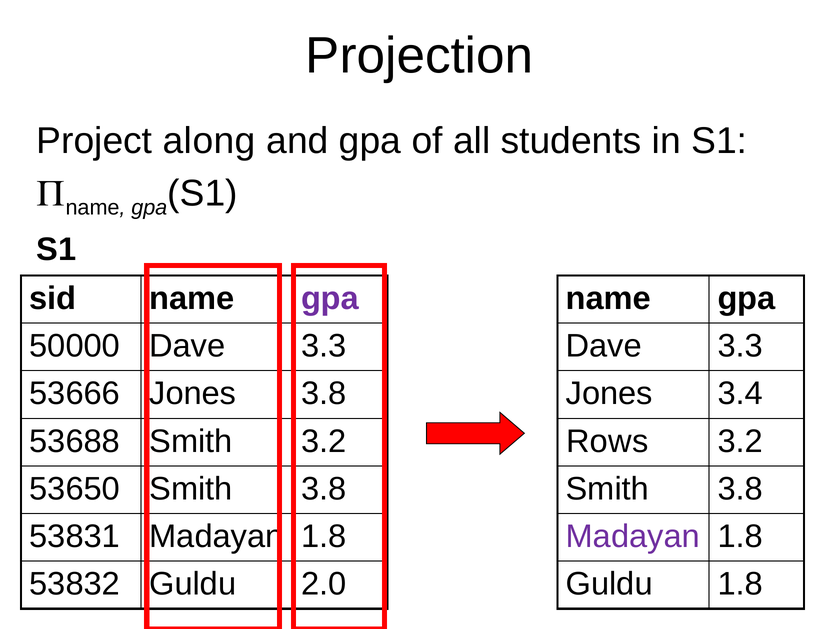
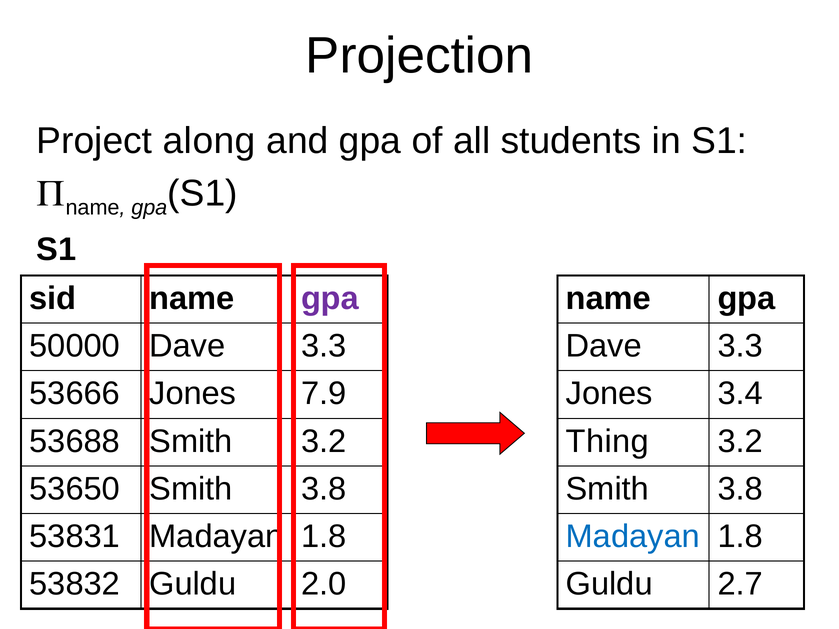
Jones 3.8: 3.8 -> 7.9 (324, 394)
Rows: Rows -> Thing (607, 441)
Madayan colour: purple -> blue (633, 537)
Guldu 1.8: 1.8 -> 2.7 (740, 584)
